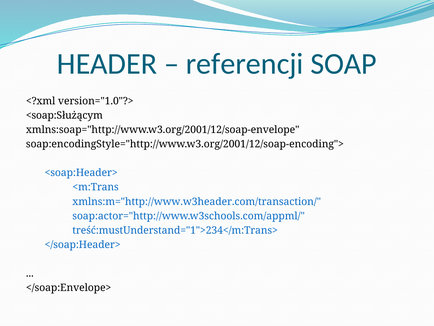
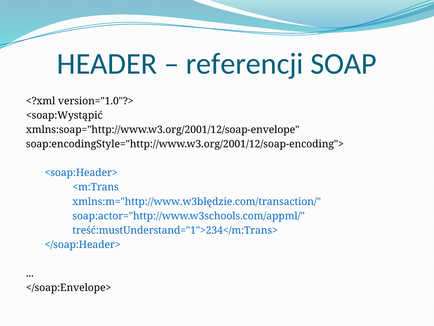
<soap:Służącym: <soap:Służącym -> <soap:Wystąpić (64, 115)
xmlns:m="http://www.w3header.com/transaction/: xmlns:m="http://www.w3header.com/transaction/ -> xmlns:m="http://www.w3błędzie.com/transaction/ (197, 201)
